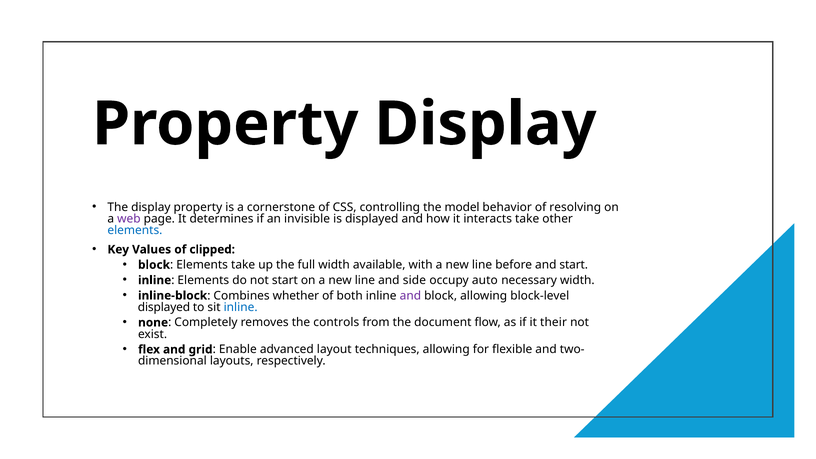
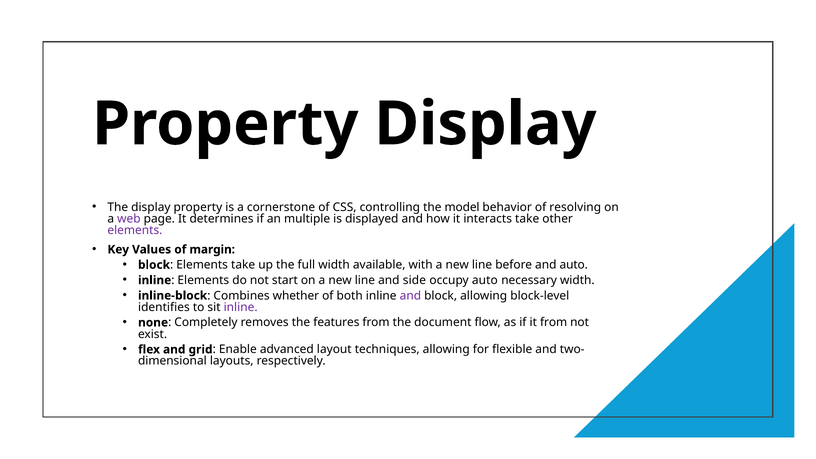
invisible: invisible -> multiple (307, 219)
elements colour: blue -> purple (135, 230)
clipped: clipped -> margin (212, 249)
and start: start -> auto (574, 265)
displayed: displayed -> identifies (164, 307)
inline colour: blue -> purple (241, 307)
controls: controls -> features (336, 323)
it their: their -> from (554, 323)
